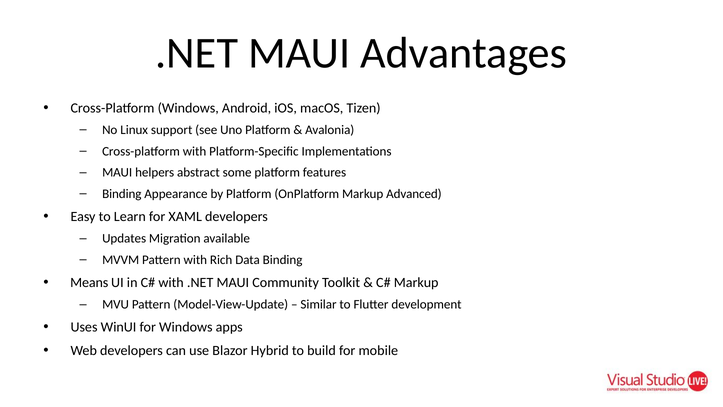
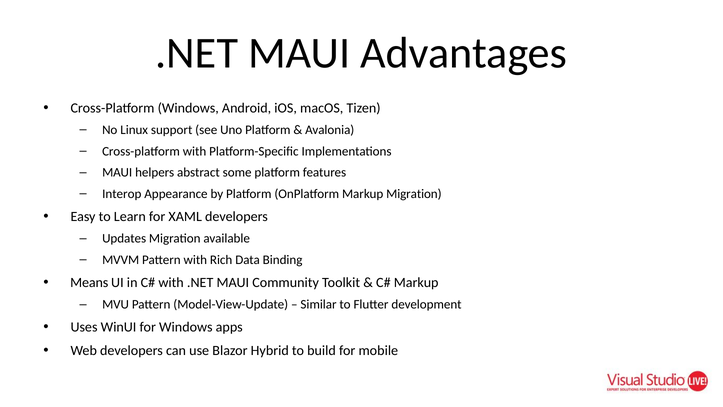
Binding: Binding -> Interop (122, 194)
Markup Advanced: Advanced -> Migration (414, 194)
